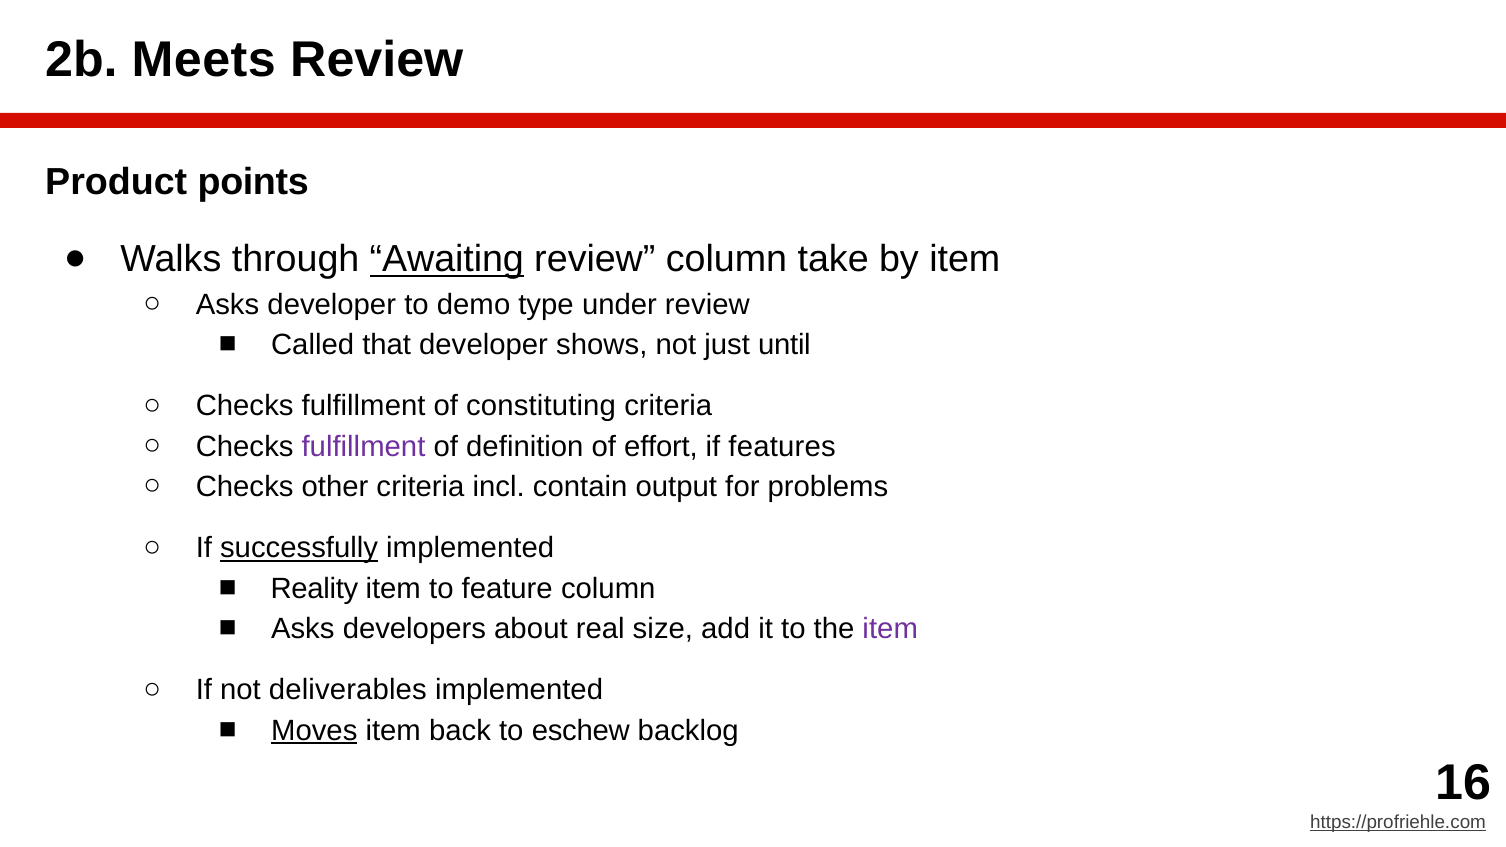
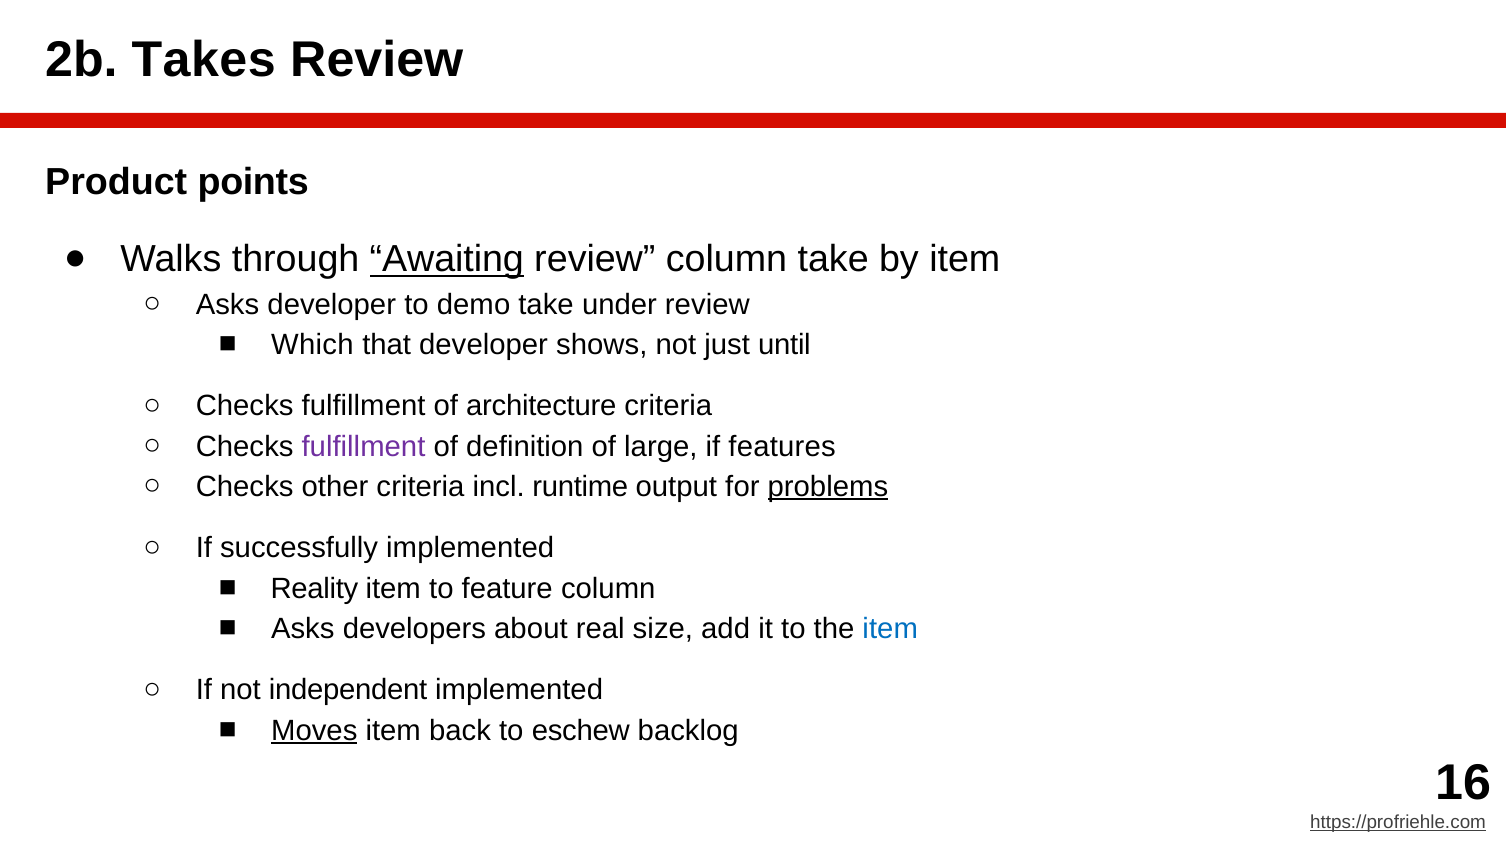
Meets: Meets -> Takes (204, 60)
demo type: type -> take (546, 304)
Called: Called -> Which (312, 345)
constituting: constituting -> architecture (541, 406)
effort: effort -> large (661, 446)
contain: contain -> runtime (580, 487)
problems underline: none -> present (828, 487)
successfully underline: present -> none (299, 548)
item colour: purple -> blue (890, 629)
deliverables: deliverables -> independent (348, 690)
